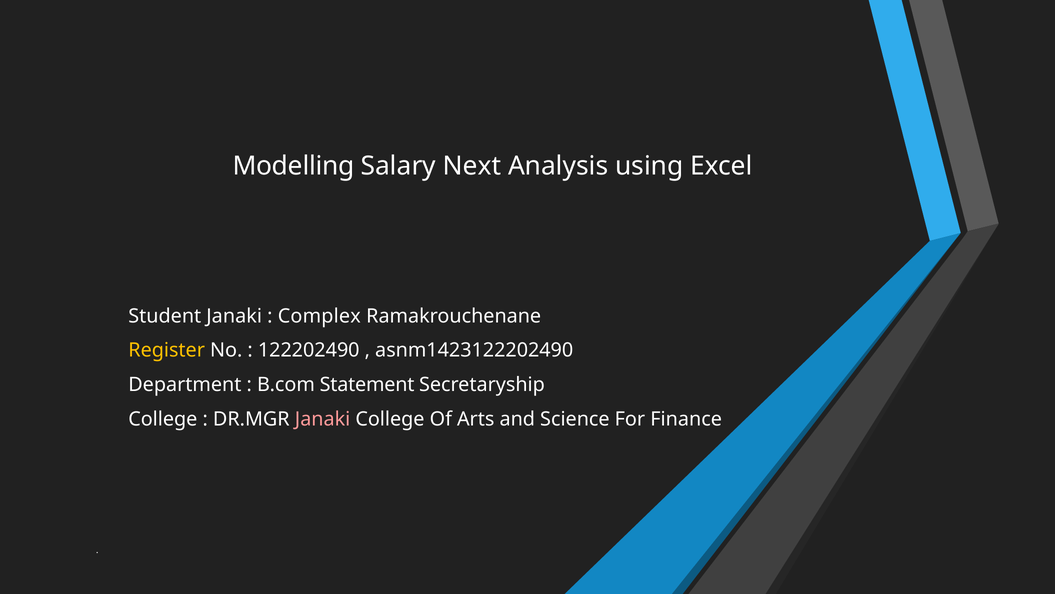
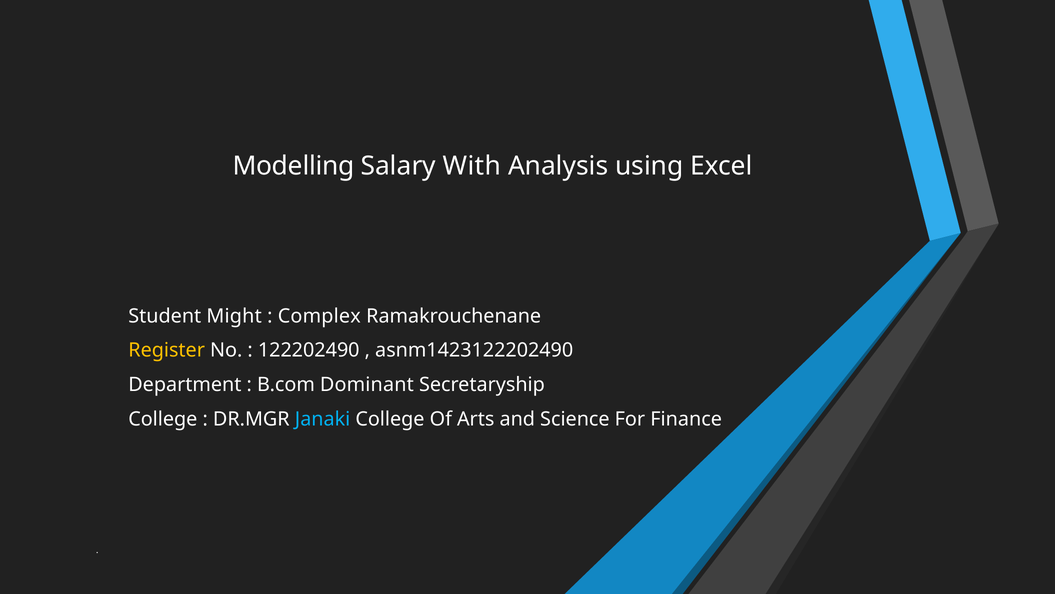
Next: Next -> With (472, 166)
Student Janaki: Janaki -> Might (234, 316)
Statement: Statement -> Dominant (367, 384)
Janaki colour: pink -> light blue (323, 419)
